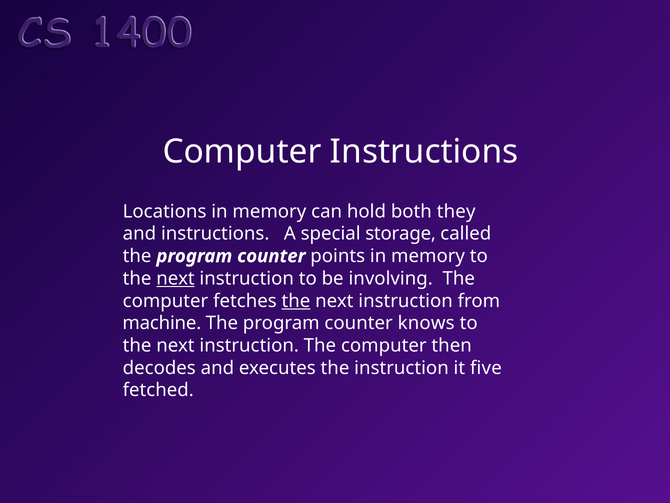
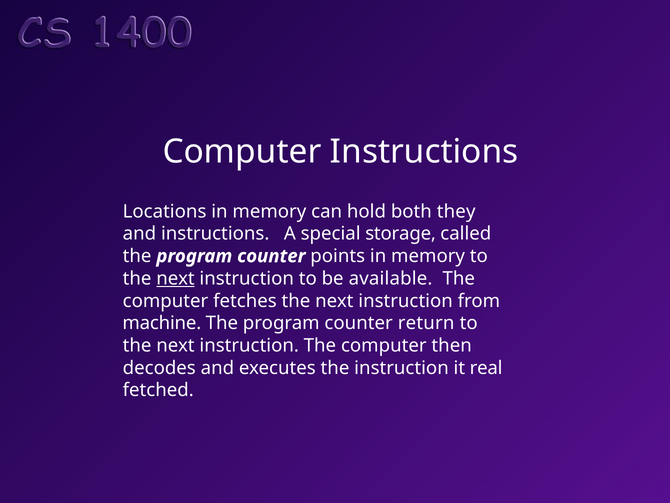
involving: involving -> available (391, 278)
the underline: present -> none (296, 301)
knows: knows -> return (426, 323)
five: five -> real (486, 368)
